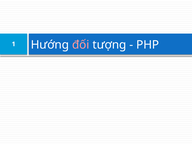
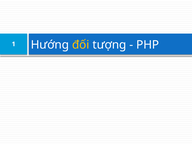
đối colour: pink -> yellow (81, 45)
